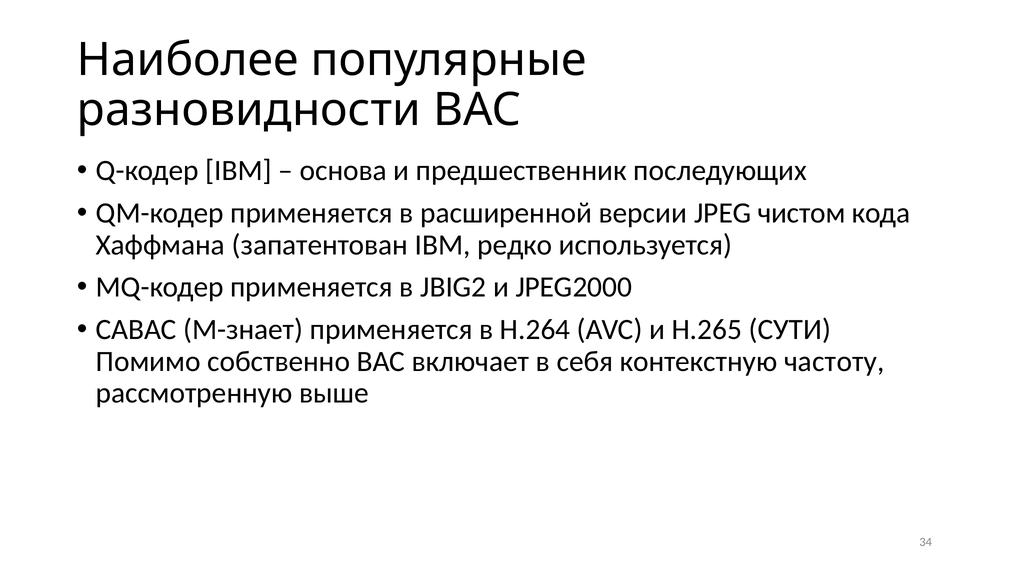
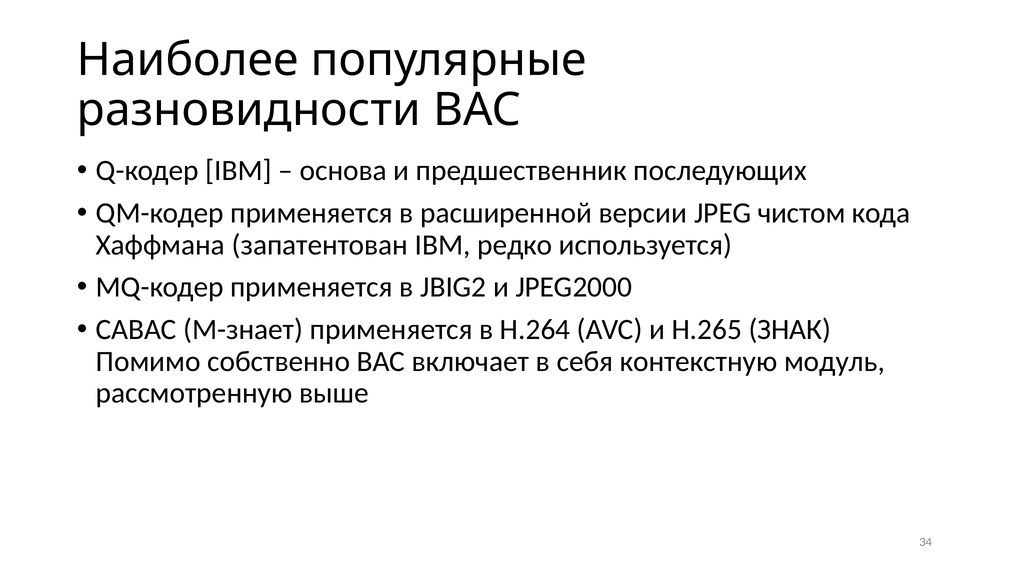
СУТИ: СУТИ -> ЗНАК (790, 329)
частоту: частоту -> модуль (834, 361)
